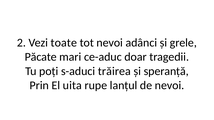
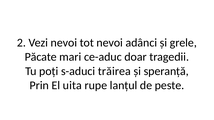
Vezi toate: toate -> nevoi (64, 43)
de nevoi: nevoi -> peste (170, 86)
